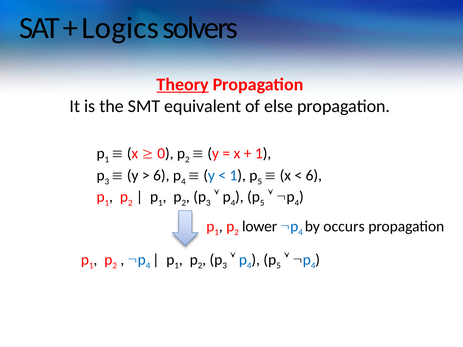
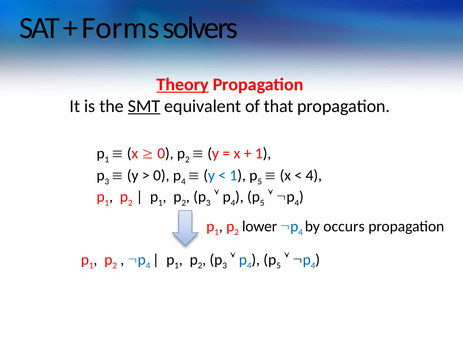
Logics: Logics -> Forms (120, 28)
SMT underline: none -> present (144, 106)
else: else -> that (279, 106)
6: 6 -> 0 (161, 176)
6: 6 -> 4 (314, 176)
